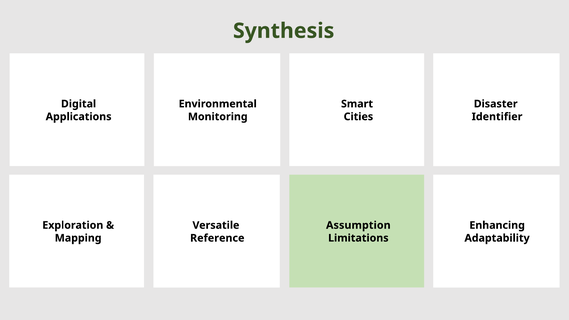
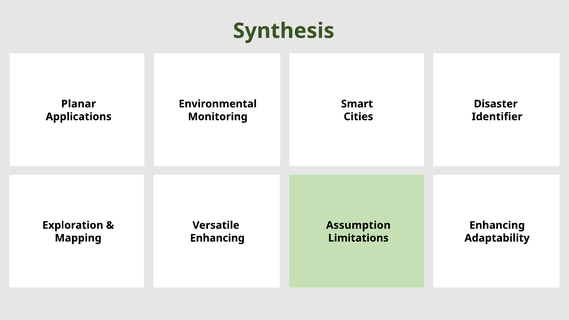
Digital: Digital -> Planar (79, 104)
Reference: Reference -> Enhancing (217, 238)
